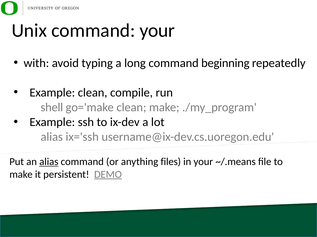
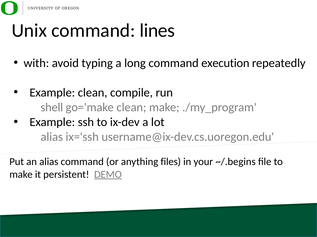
command your: your -> lines (157, 31)
beginning: beginning -> execution (225, 63)
alias underline: present -> none (49, 162)
~/.means: ~/.means -> ~/.begins (236, 162)
